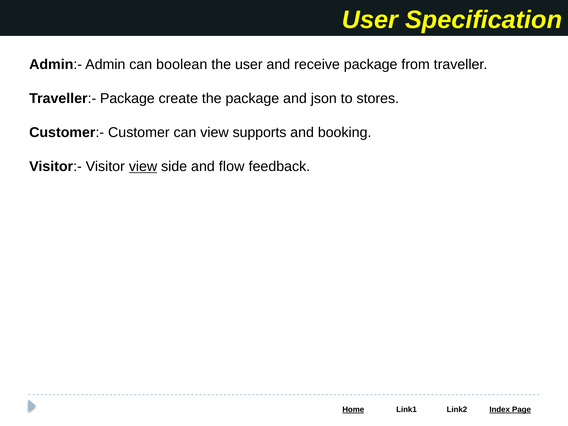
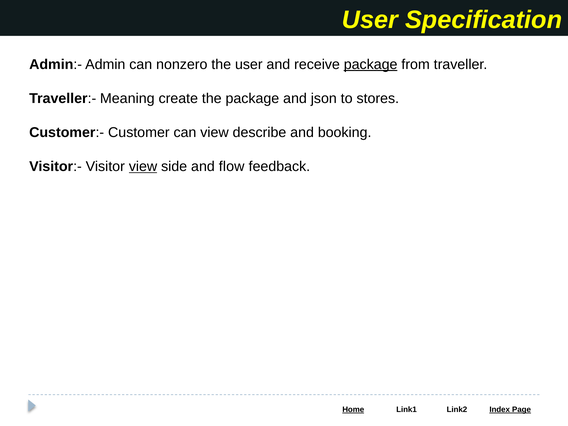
boolean: boolean -> nonzero (182, 64)
package underline: none -> present (371, 64)
Traveller:- Package: Package -> Meaning (127, 98)
supports: supports -> describe (259, 133)
